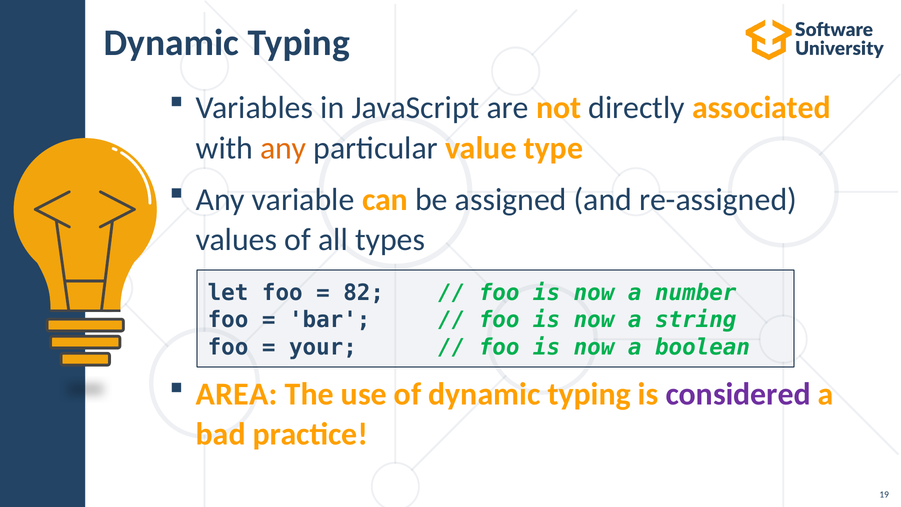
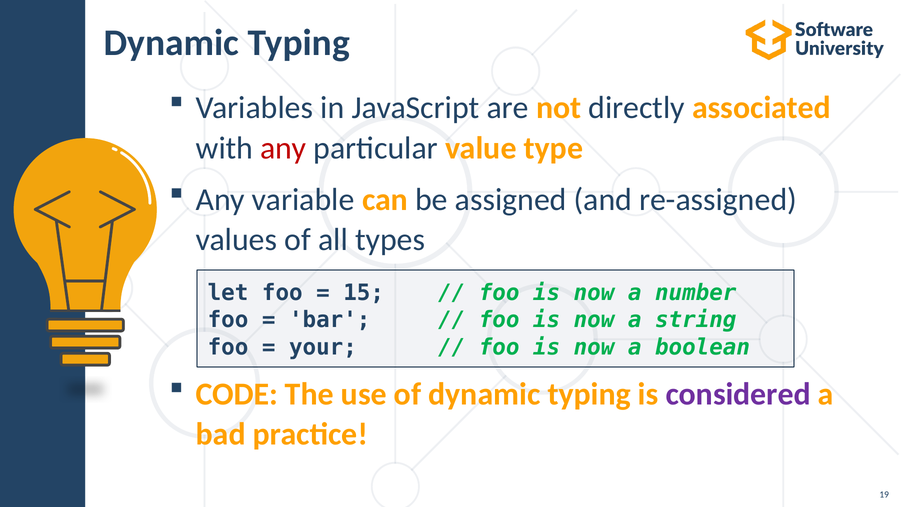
any colour: orange -> red (283, 148)
82: 82 -> 15 (364, 293)
AREA: AREA -> CODE (237, 394)
